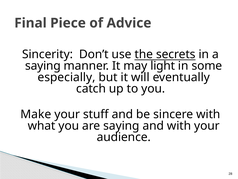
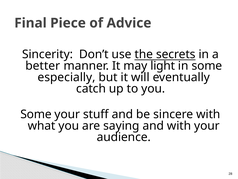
saying: saying -> better (43, 66)
Make: Make -> Some (36, 114)
